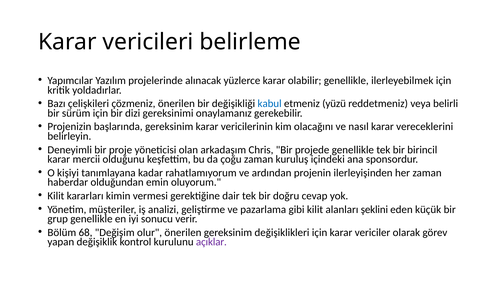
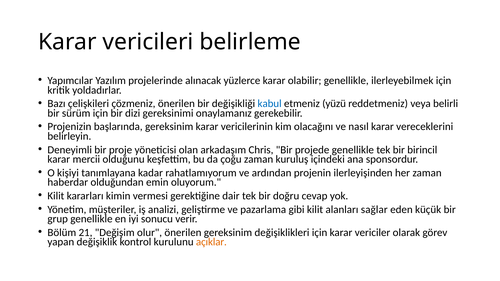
şeklini: şeklini -> sağlar (374, 210)
68: 68 -> 21 (86, 233)
açıklar colour: purple -> orange (211, 242)
